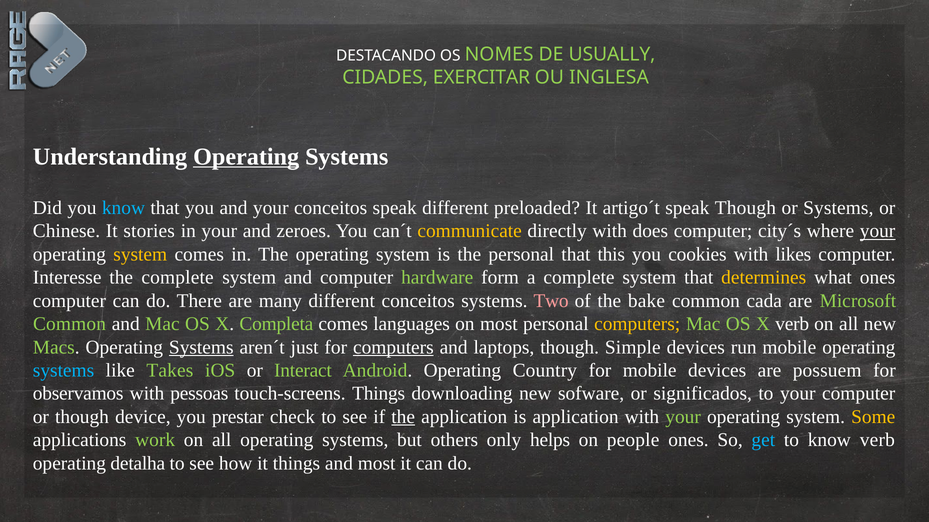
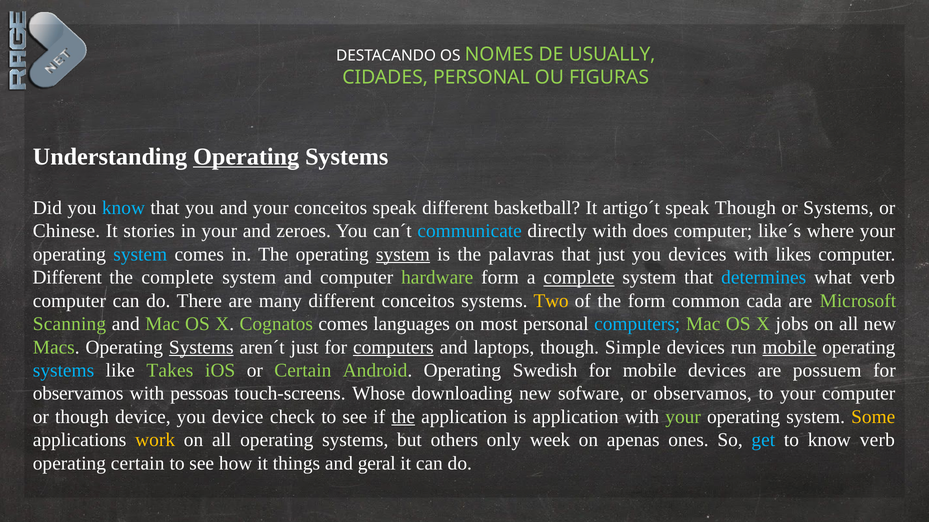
CIDADES EXERCITAR: EXERCITAR -> PERSONAL (481, 77)
INGLESA: INGLESA -> FIGURAS (609, 77)
preloaded: preloaded -> basketball (537, 208)
communicate colour: yellow -> light blue (470, 231)
city´s: city´s -> like´s (780, 231)
your underline: present -> none (878, 231)
system colour: yellow -> light blue (140, 255)
system underline: none -> present (403, 255)
the personal: personal -> palavras (521, 255)
that this: this -> just (611, 255)
you cookies: cookies -> devices (697, 255)
Interesse: Interesse -> Different (67, 278)
complete underline: none -> present (579, 278)
determines colour: yellow -> light blue (764, 278)
what ones: ones -> verb (878, 278)
Two colour: pink -> yellow (551, 301)
the bake: bake -> form (647, 301)
Common: Common -> Scanning (70, 324)
Completa: Completa -> Cognatos (276, 324)
computers colour: yellow -> light blue (637, 324)
X verb: verb -> jobs (792, 324)
mobile underline: none -> present (789, 348)
or Interact: Interact -> Certain (303, 371)
Country: Country -> Swedish (545, 371)
touch-screens Things: Things -> Whose (379, 394)
or significados: significados -> observamos (703, 394)
you prestar: prestar -> device (238, 417)
work colour: light green -> yellow (155, 441)
helps: helps -> week (550, 441)
people: people -> apenas (633, 441)
operating detalha: detalha -> certain (138, 464)
and most: most -> geral (377, 464)
